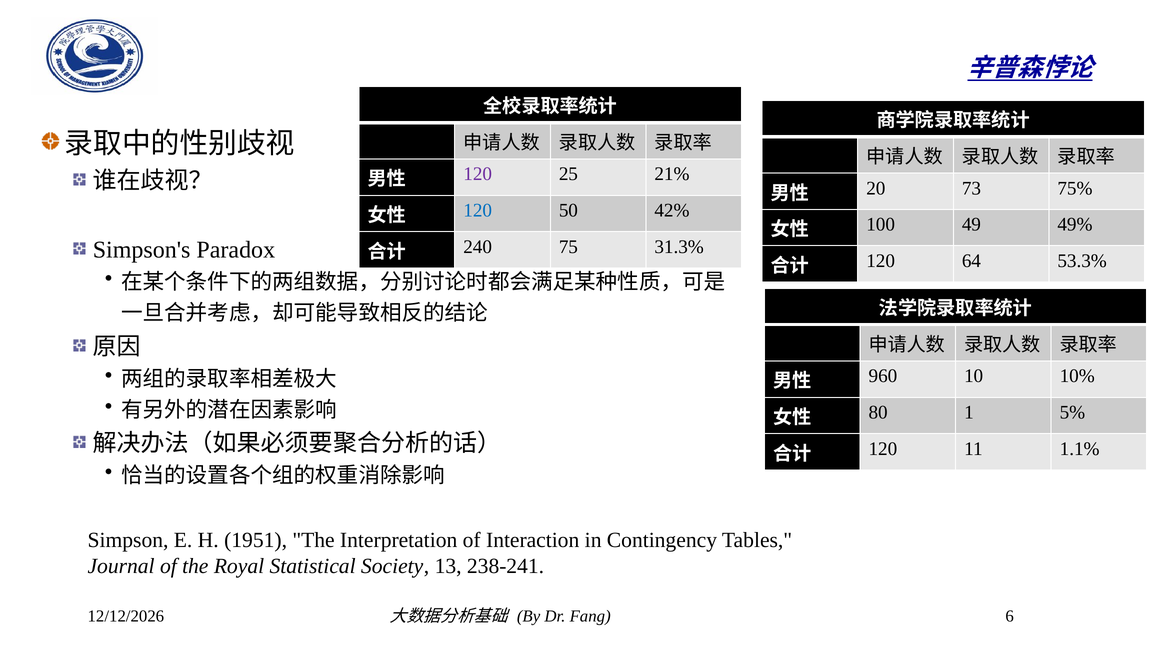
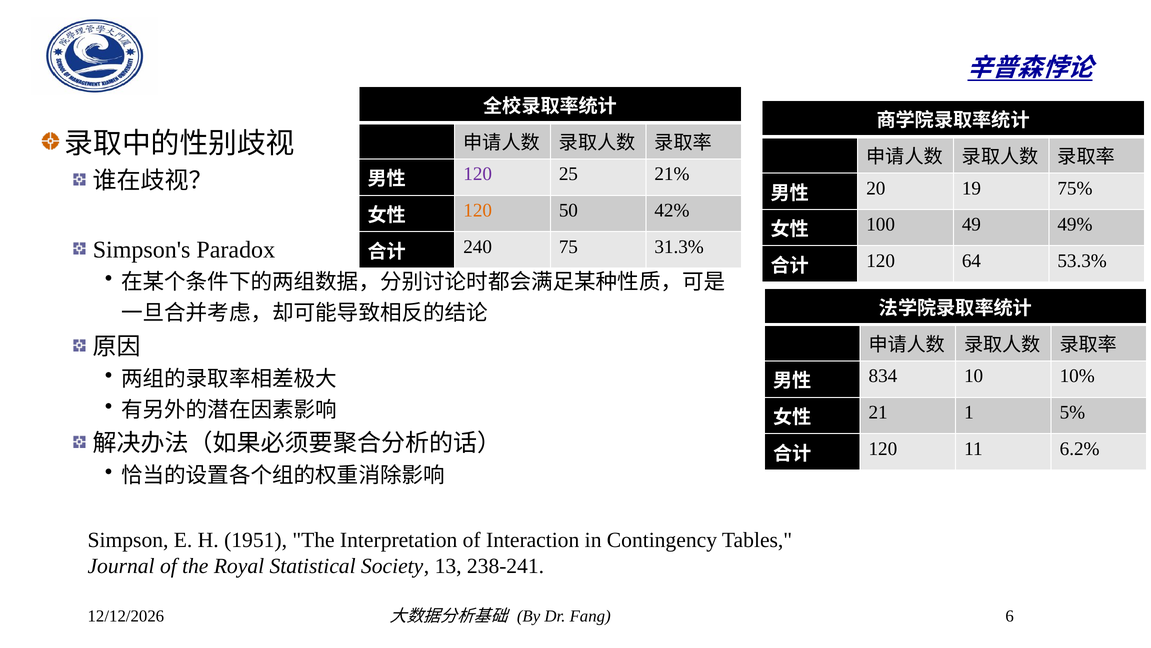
73: 73 -> 19 (971, 188)
120 colour: blue -> orange (478, 210)
960: 960 -> 834 (883, 376)
80: 80 -> 21 (878, 412)
1.1%: 1.1% -> 6.2% (1080, 448)
